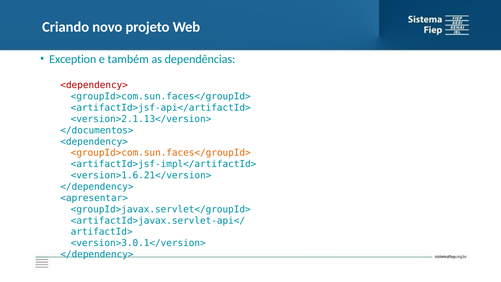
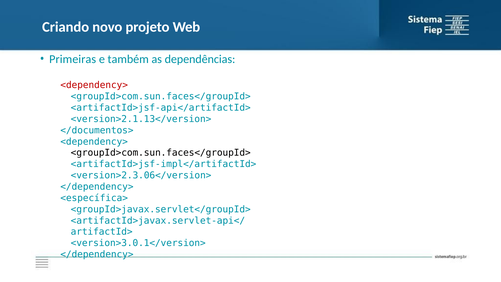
Exception: Exception -> Primeiras (73, 59)
<groupId>com.sun.faces</groupId> colour: orange -> black (161, 153)
<version>1.6.21</version>: <version>1.6.21</version> -> <version>2.3.06</version> (141, 175)
<apresentar>: <apresentar> -> <específica> (94, 198)
